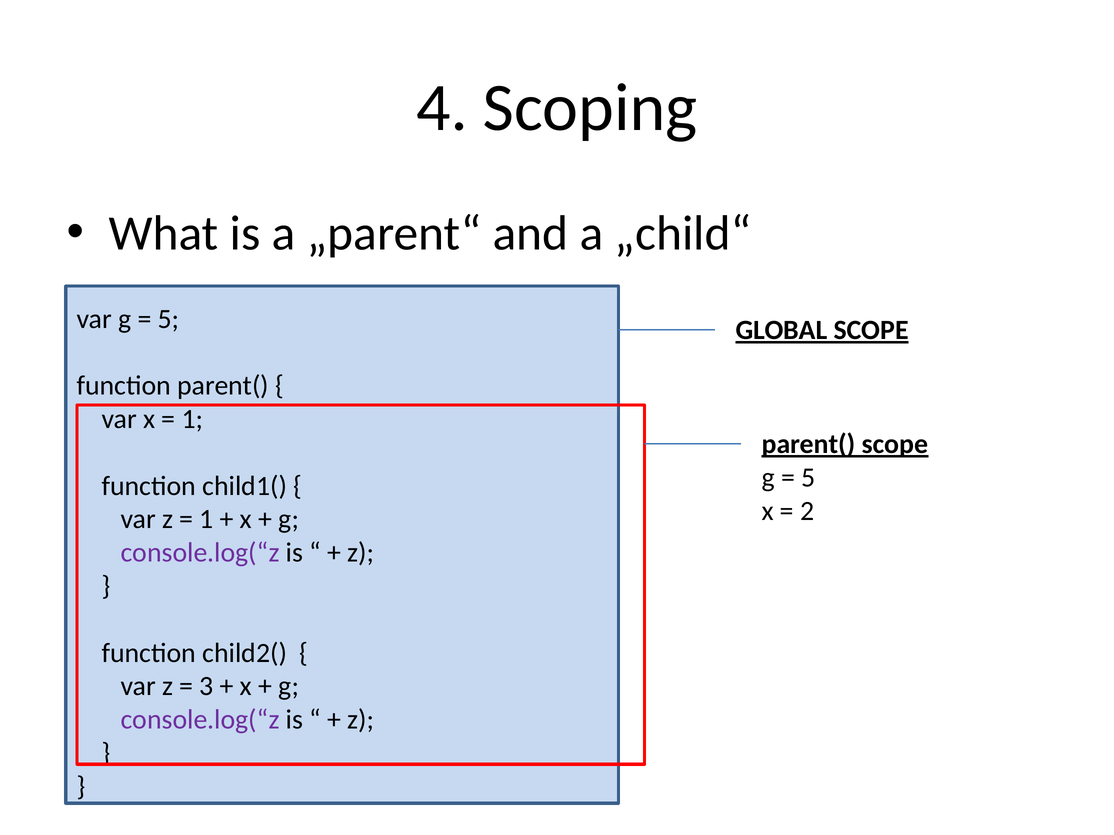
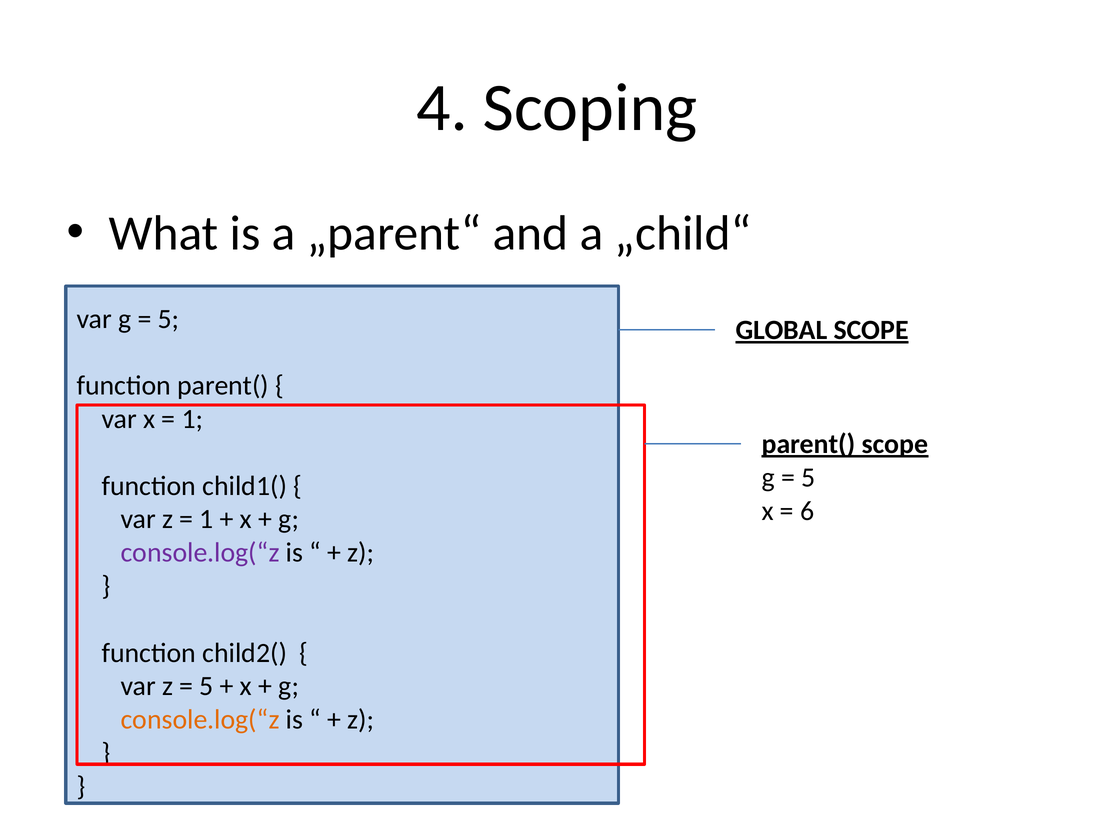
2: 2 -> 6 (807, 511)
3: 3 -> 5 (207, 687)
console.log(“z colour: purple -> orange (200, 720)
